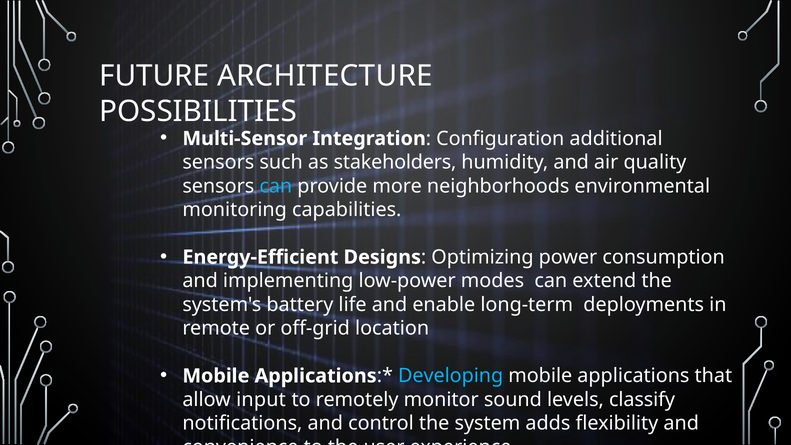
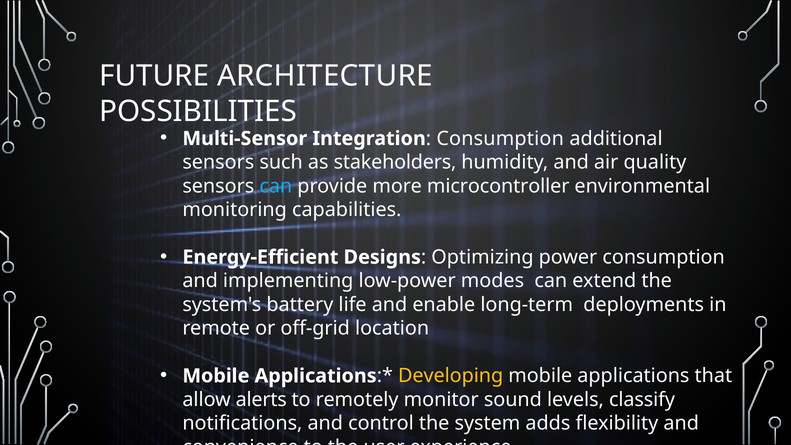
Configuration: Configuration -> Consumption (500, 139)
neighborhoods: neighborhoods -> microcontroller (498, 186)
Developing colour: light blue -> yellow (451, 376)
input: input -> alerts (261, 400)
